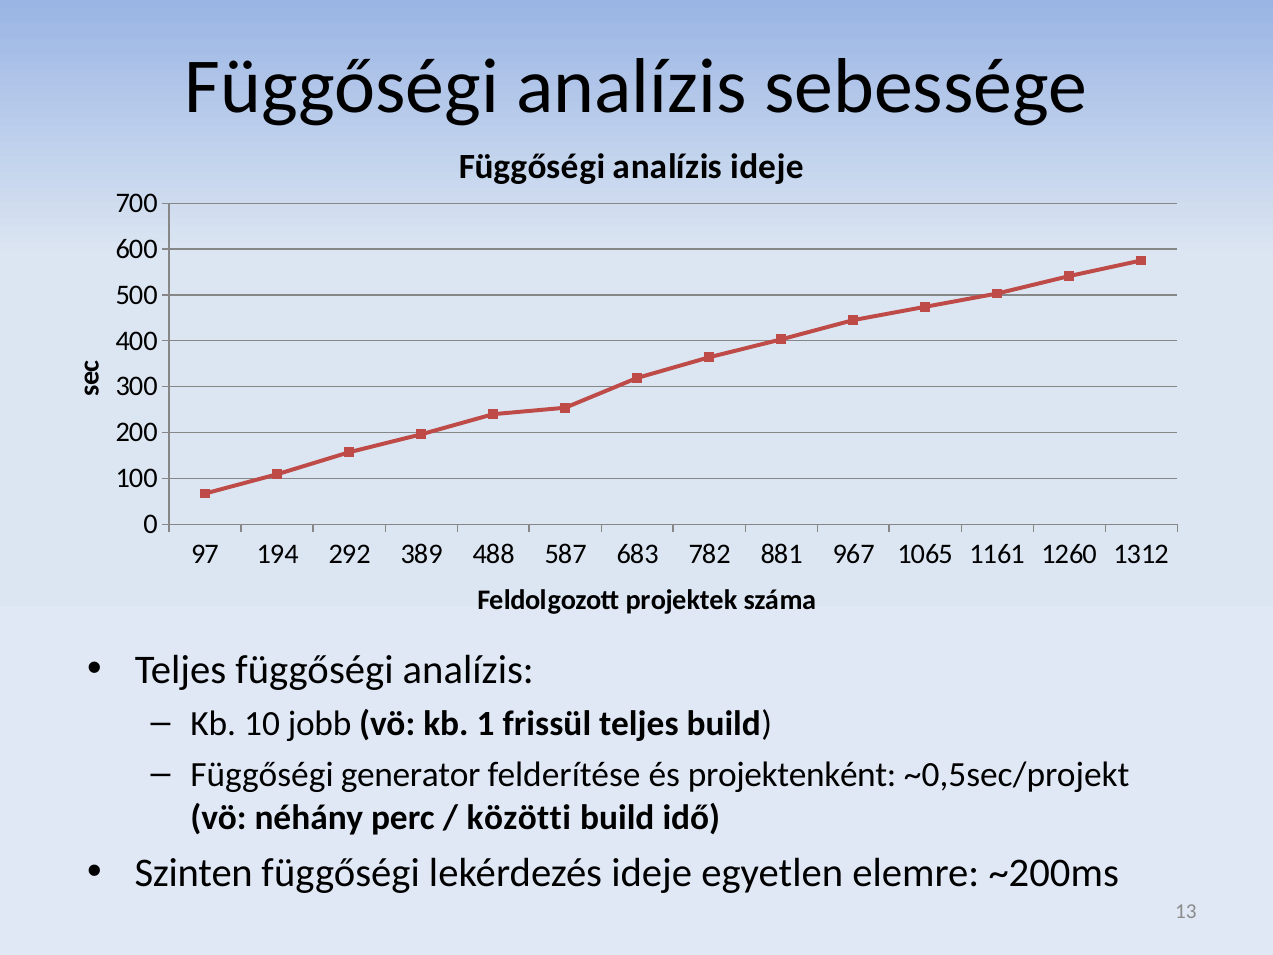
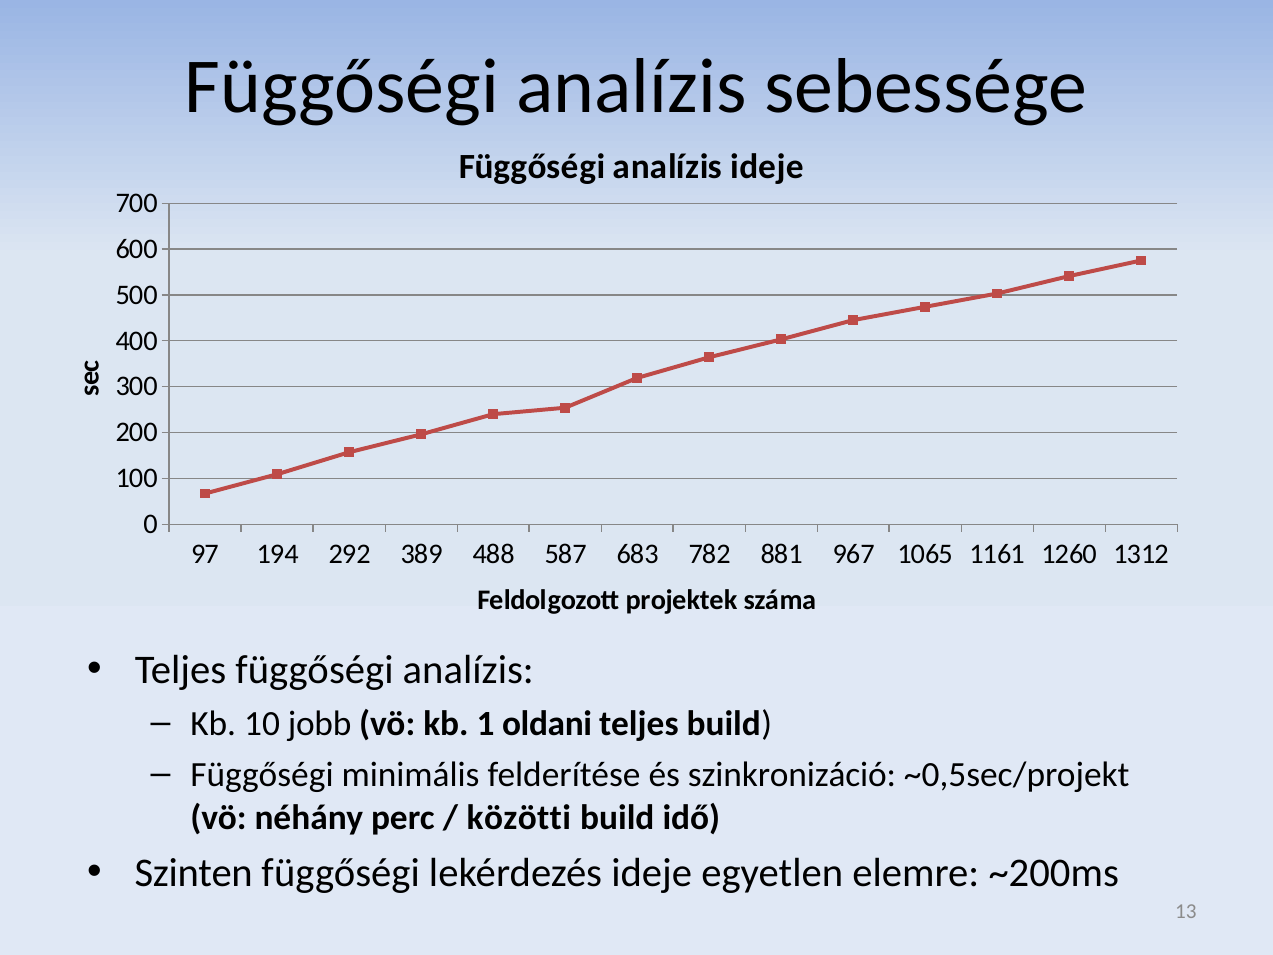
frissül: frissül -> oldani (547, 724)
generator: generator -> minimális (411, 775)
projektenként: projektenként -> szinkronizáció (792, 775)
